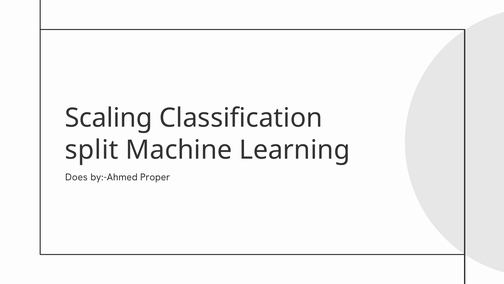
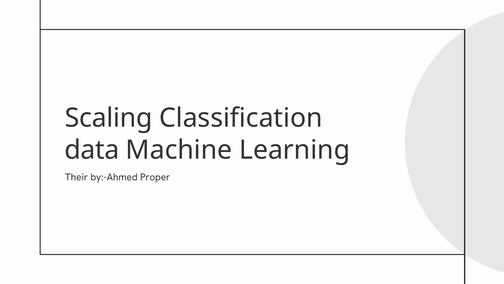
split: split -> data (92, 150)
Does: Does -> Their (76, 177)
